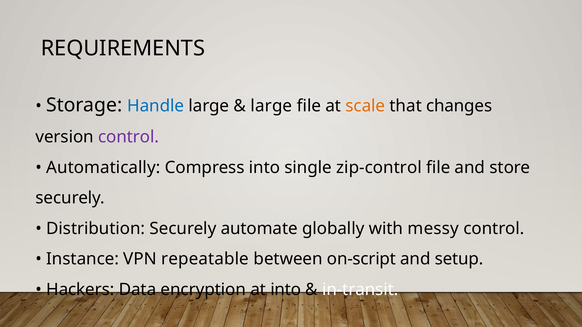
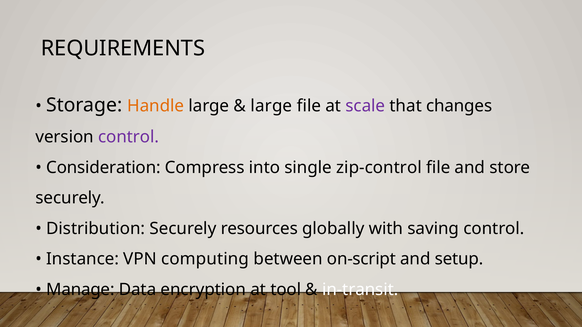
Handle colour: blue -> orange (156, 106)
scale colour: orange -> purple (365, 106)
Automatically: Automatically -> Consideration (103, 168)
automate: automate -> resources (259, 229)
messy: messy -> saving (433, 229)
repeatable: repeatable -> computing (205, 259)
Hackers: Hackers -> Manage (80, 290)
at into: into -> tool (286, 290)
